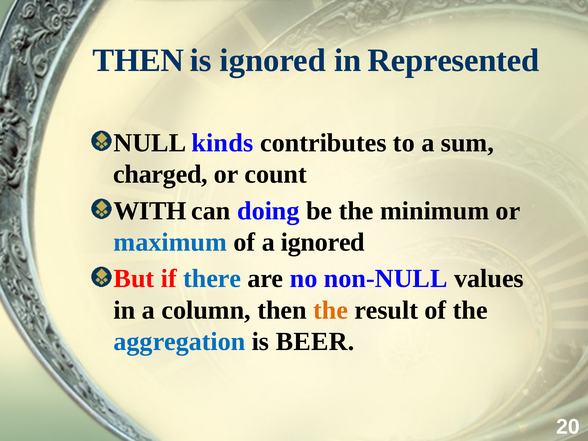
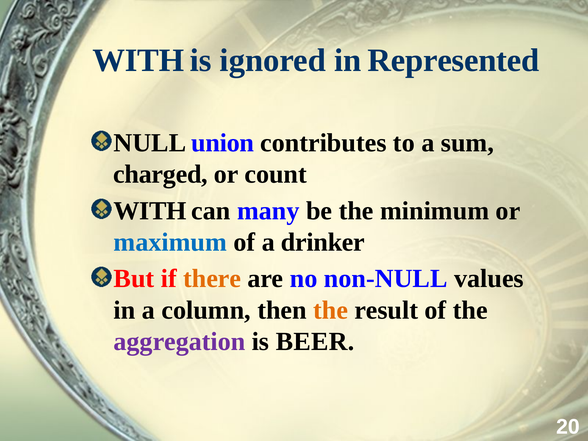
THEN: THEN -> WITH (138, 60)
kinds: kinds -> union (223, 143)
doing: doing -> many (268, 211)
a ignored: ignored -> drinker (323, 242)
there colour: blue -> orange (212, 279)
aggregation colour: blue -> purple (179, 341)
